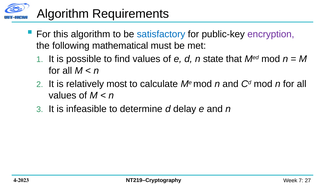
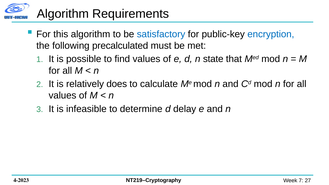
encryption colour: purple -> blue (271, 34)
mathematical: mathematical -> precalculated (120, 46)
most: most -> does (117, 84)
